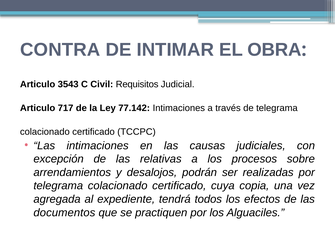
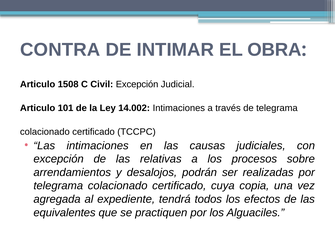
3543: 3543 -> 1508 (68, 84)
Civil Requisitos: Requisitos -> Excepción (137, 84)
717: 717 -> 101 (66, 108)
77.142: 77.142 -> 14.002 (134, 108)
documentos: documentos -> equivalentes (64, 213)
